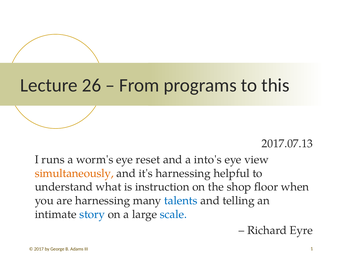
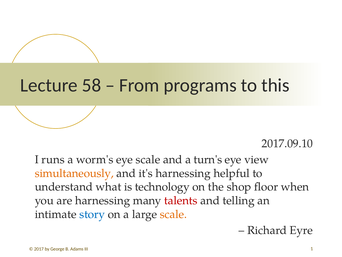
26: 26 -> 58 (92, 85)
2017.07.13: 2017.07.13 -> 2017.09.10 (287, 143)
eye reset: reset -> scale (148, 159)
into's: into's -> turn's (208, 159)
instruction: instruction -> technology (162, 187)
talents colour: blue -> red (181, 200)
scale colour: blue -> orange (173, 214)
